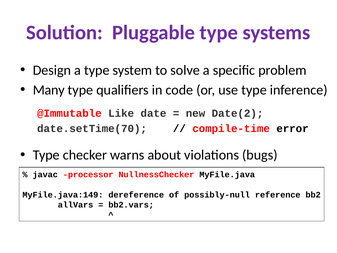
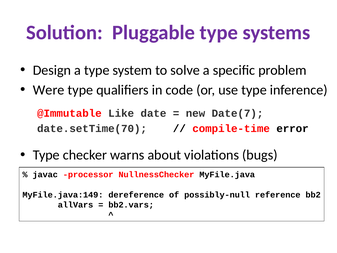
Many: Many -> Were (49, 90)
Date(2: Date(2 -> Date(7 (237, 113)
